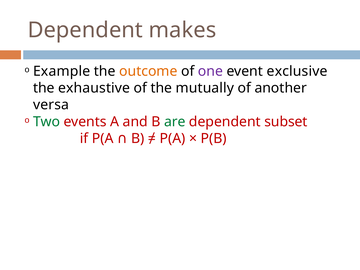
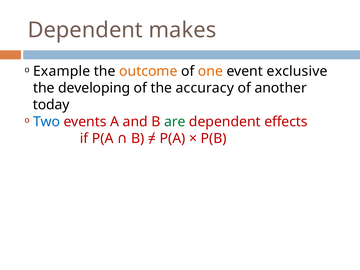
one colour: purple -> orange (210, 71)
exhaustive: exhaustive -> developing (94, 88)
mutually: mutually -> accuracy (205, 88)
versa: versa -> today (51, 105)
Two colour: green -> blue (47, 122)
subset: subset -> effects (286, 122)
